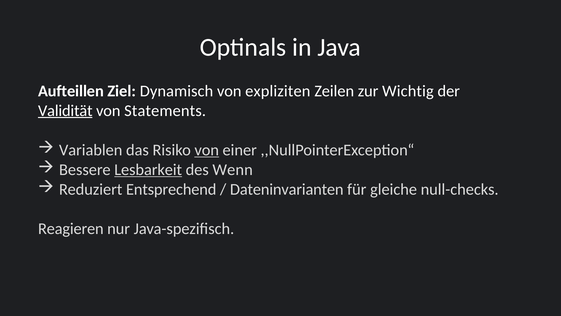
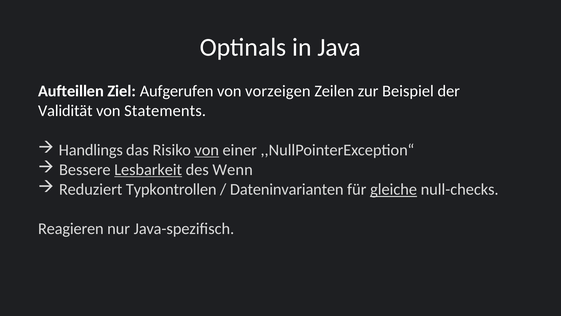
Dynamisch: Dynamisch -> Aufgerufen (177, 91)
expliziten: expliziten -> vorzeigen (278, 91)
Wichtig: Wichtig -> Beispiel (408, 91)
Validität underline: present -> none (65, 110)
Variablen: Variablen -> Handlings (91, 150)
Entsprechend: Entsprechend -> Typkontrollen (171, 189)
gleiche underline: none -> present (394, 189)
